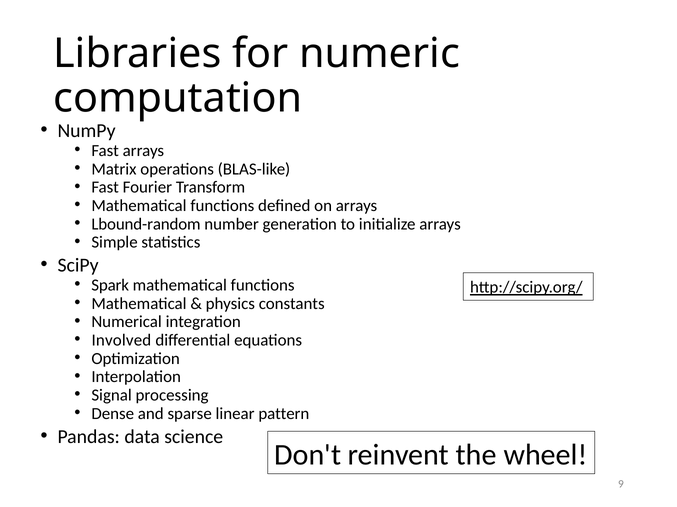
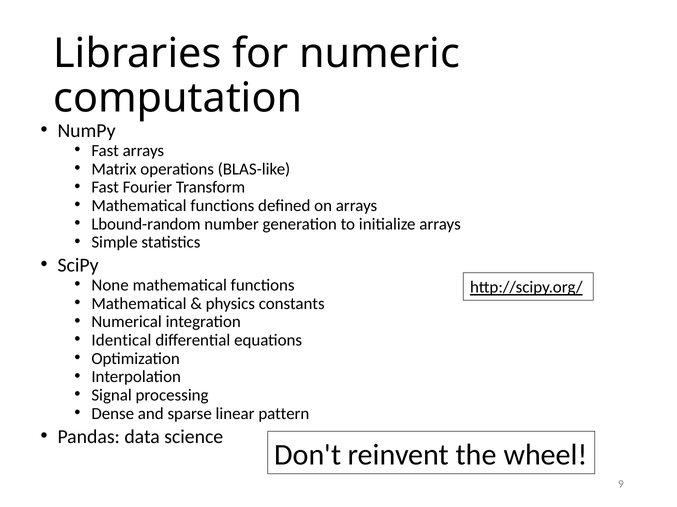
Spark: Spark -> None (110, 286)
Involved: Involved -> Identical (121, 341)
